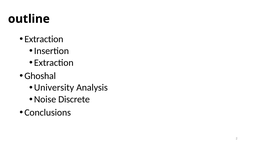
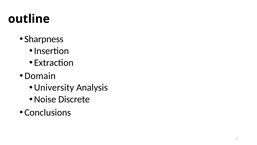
Extraction: Extraction -> Sharpness (44, 39)
Ghoshal: Ghoshal -> Domain (40, 76)
